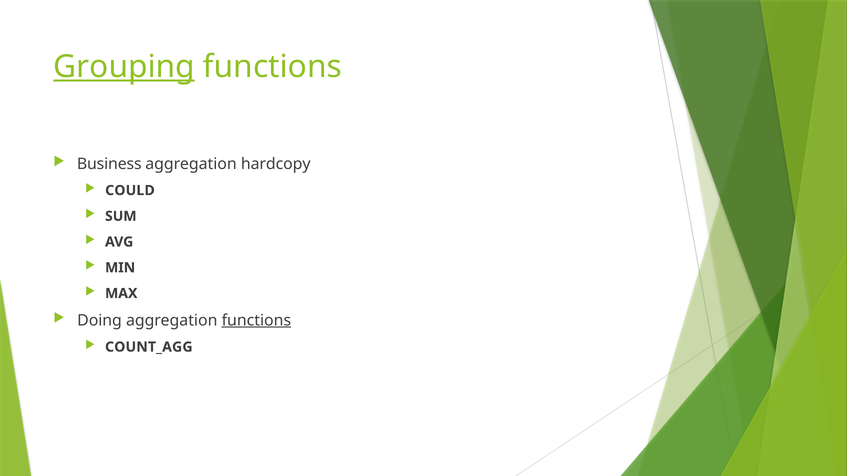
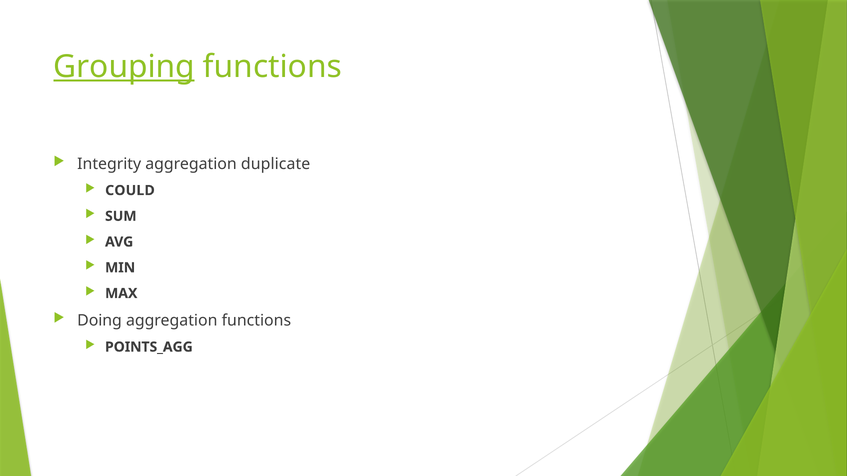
Business: Business -> Integrity (109, 164)
hardcopy: hardcopy -> duplicate (276, 164)
functions underline: present -> none (256, 321)
COUNT_AGG: COUNT_AGG -> POINTS_AGG (149, 347)
